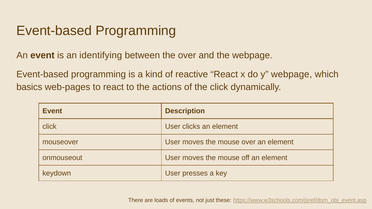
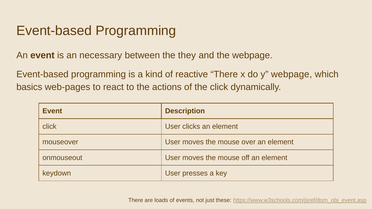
identifying: identifying -> necessary (101, 55)
the over: over -> they (187, 55)
reactive React: React -> There (224, 74)
